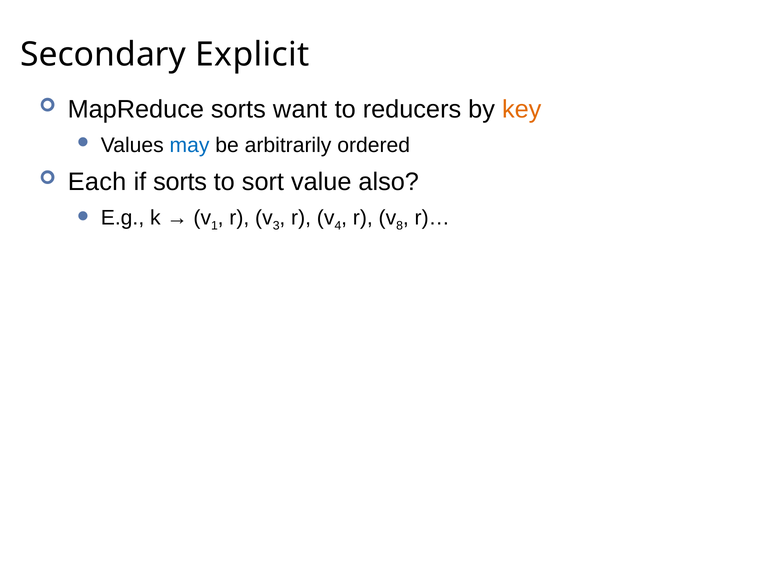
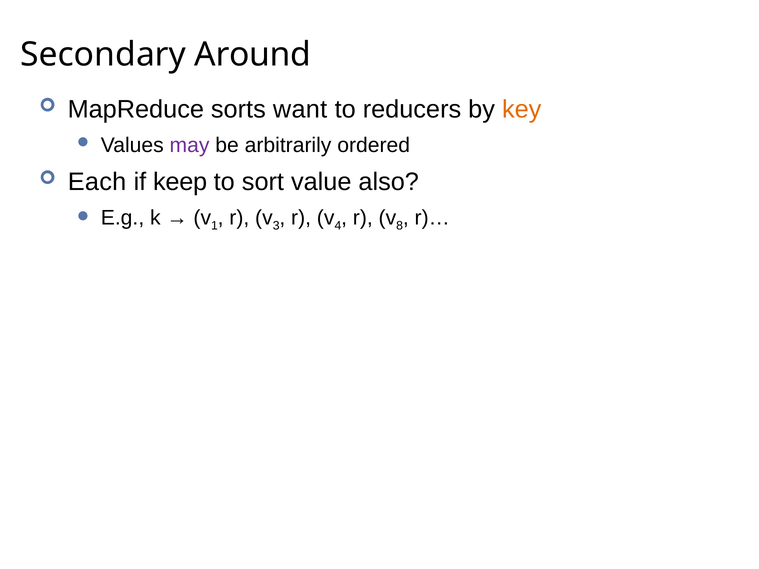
Explicit: Explicit -> Around (253, 55)
may colour: blue -> purple (190, 145)
if sorts: sorts -> keep (180, 182)
